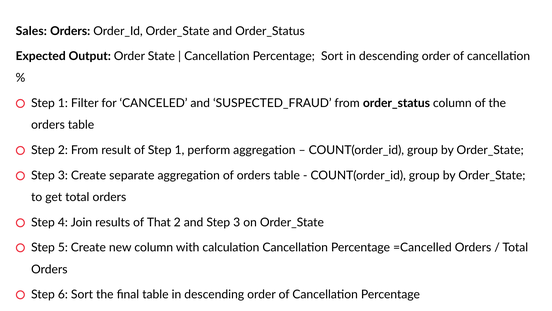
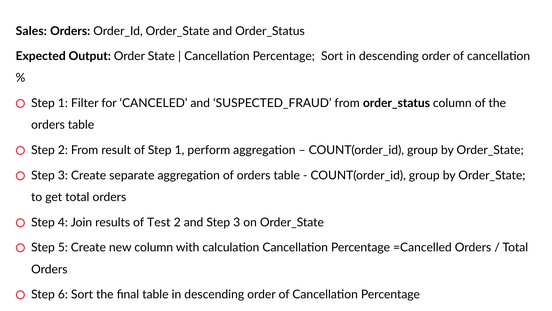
That: That -> Test (159, 222)
